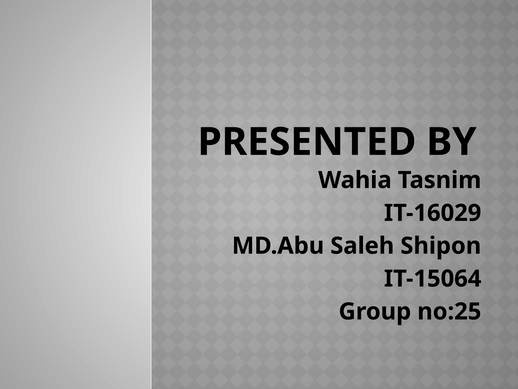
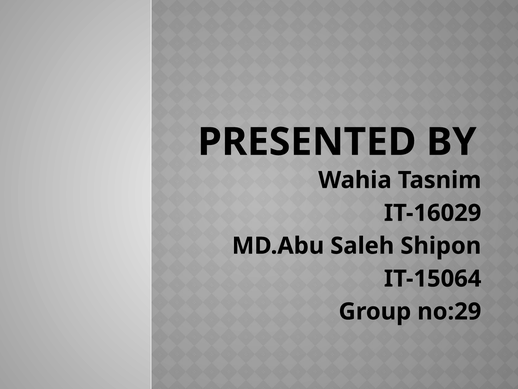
no:25: no:25 -> no:29 (449, 311)
